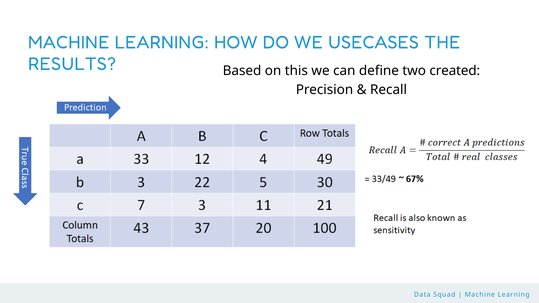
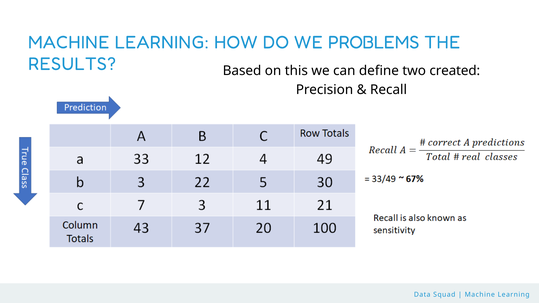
USECASES: USECASES -> PROBLEMS (374, 42)
